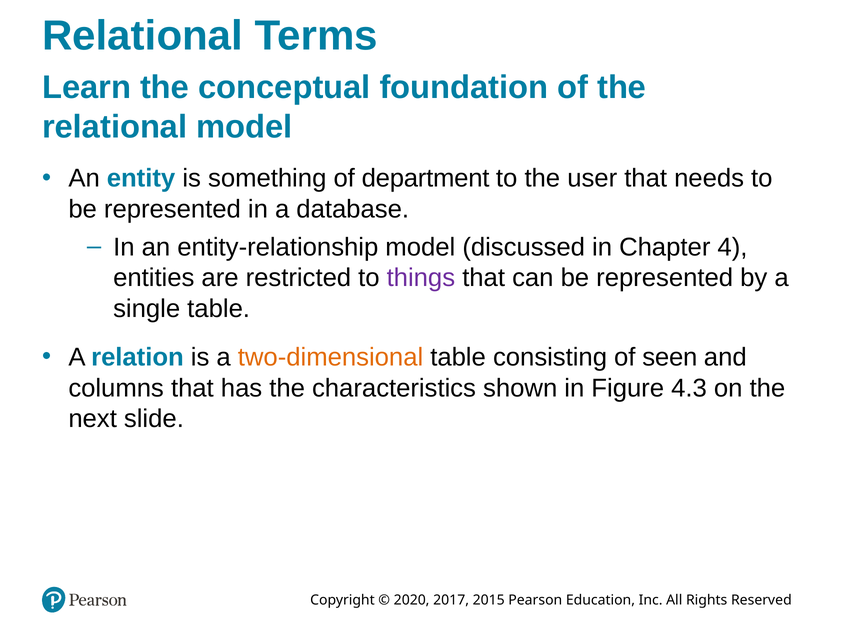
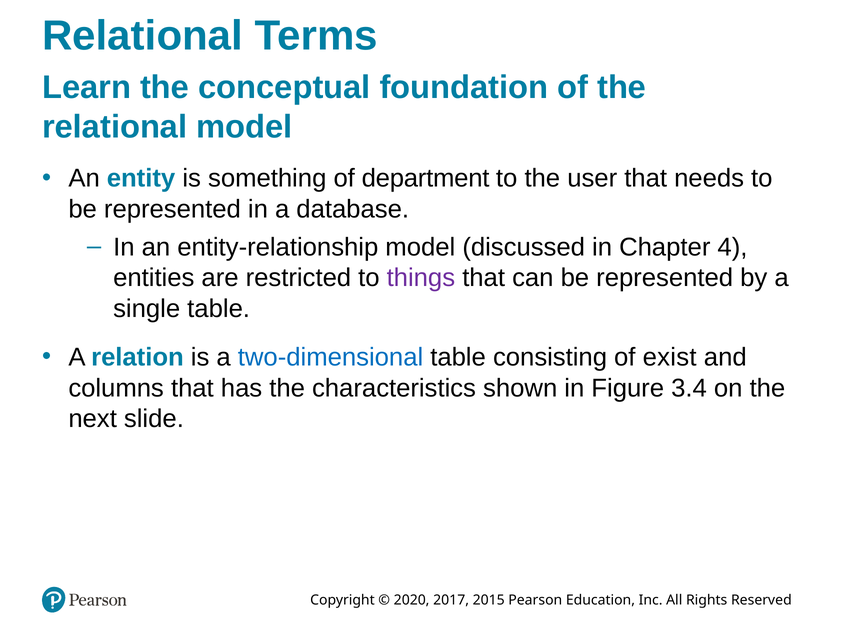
two-dimensional colour: orange -> blue (331, 357)
seen: seen -> exist (670, 357)
4.3: 4.3 -> 3.4 (689, 388)
